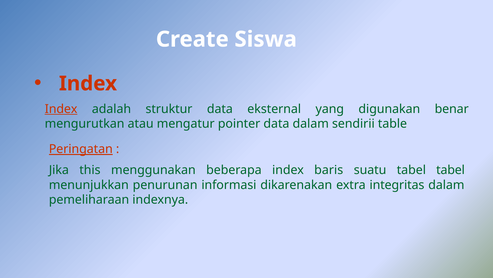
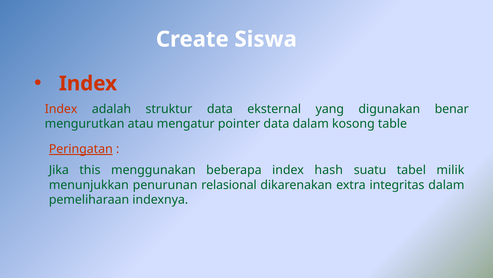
Index underline: present -> none (61, 109)
sendirii: sendirii -> kosong (353, 124)
baris: baris -> hash (329, 170)
tabel tabel: tabel -> milik (450, 170)
informasi: informasi -> relasional (229, 185)
